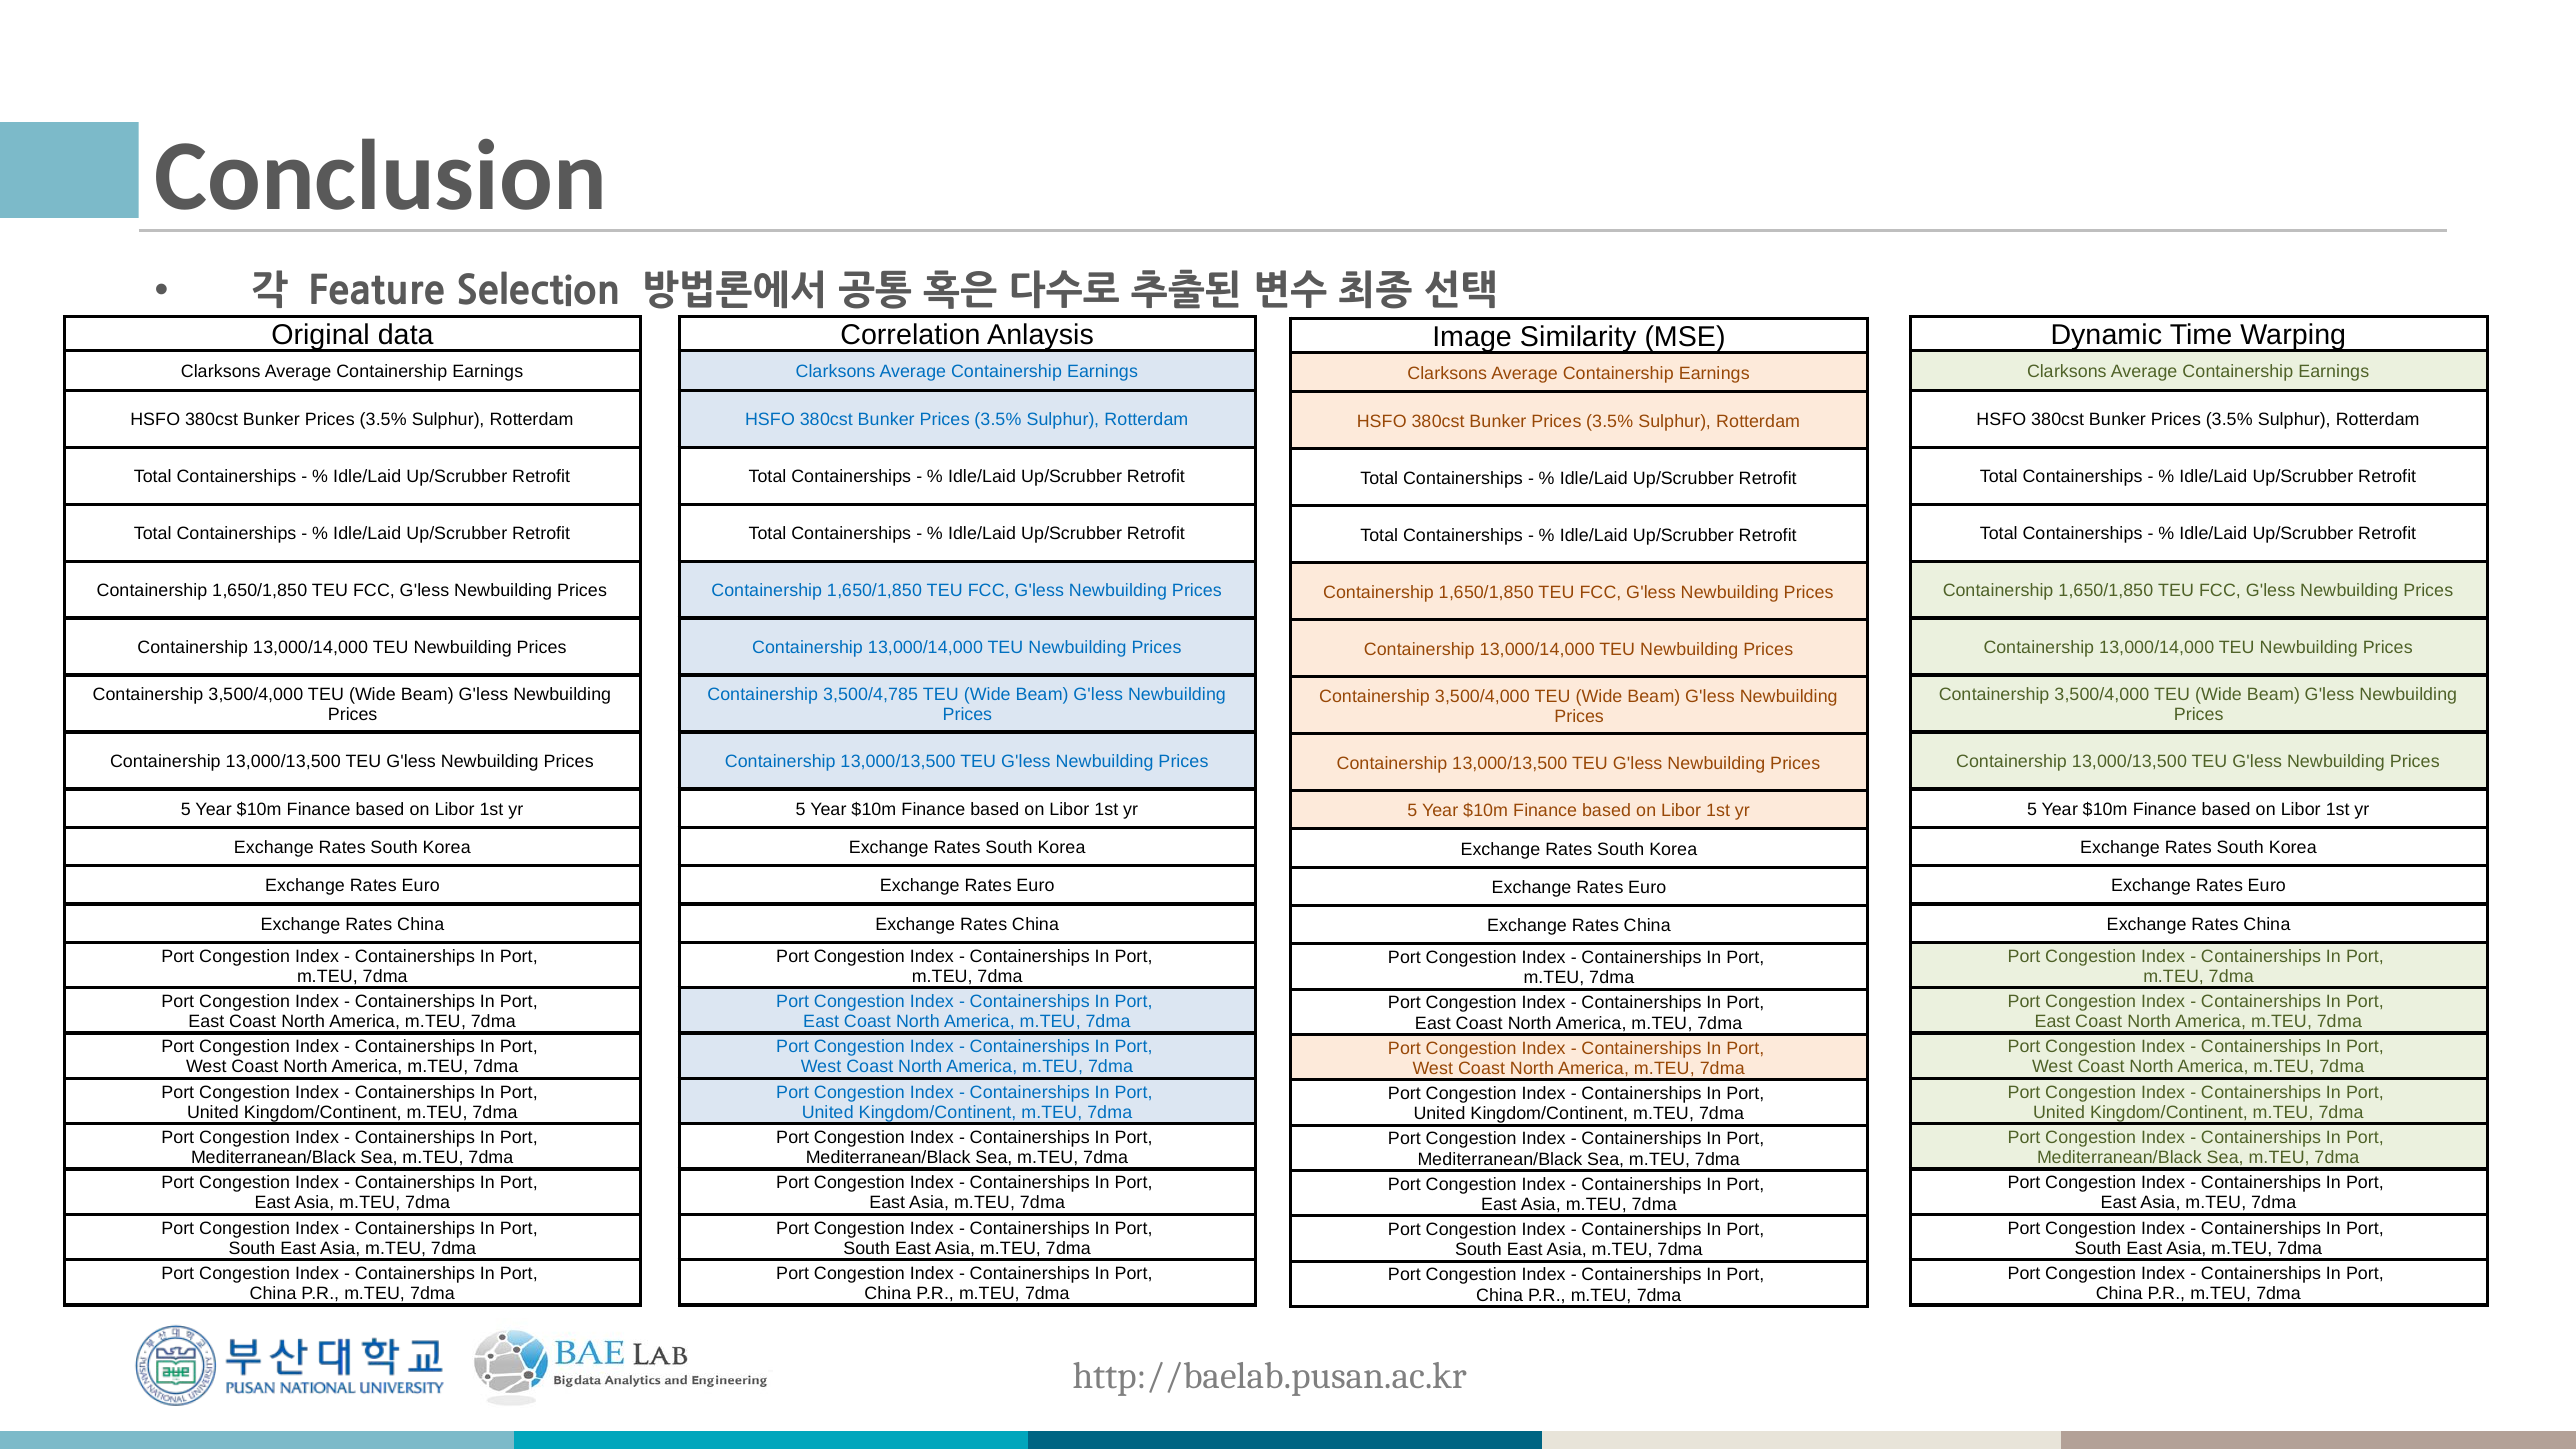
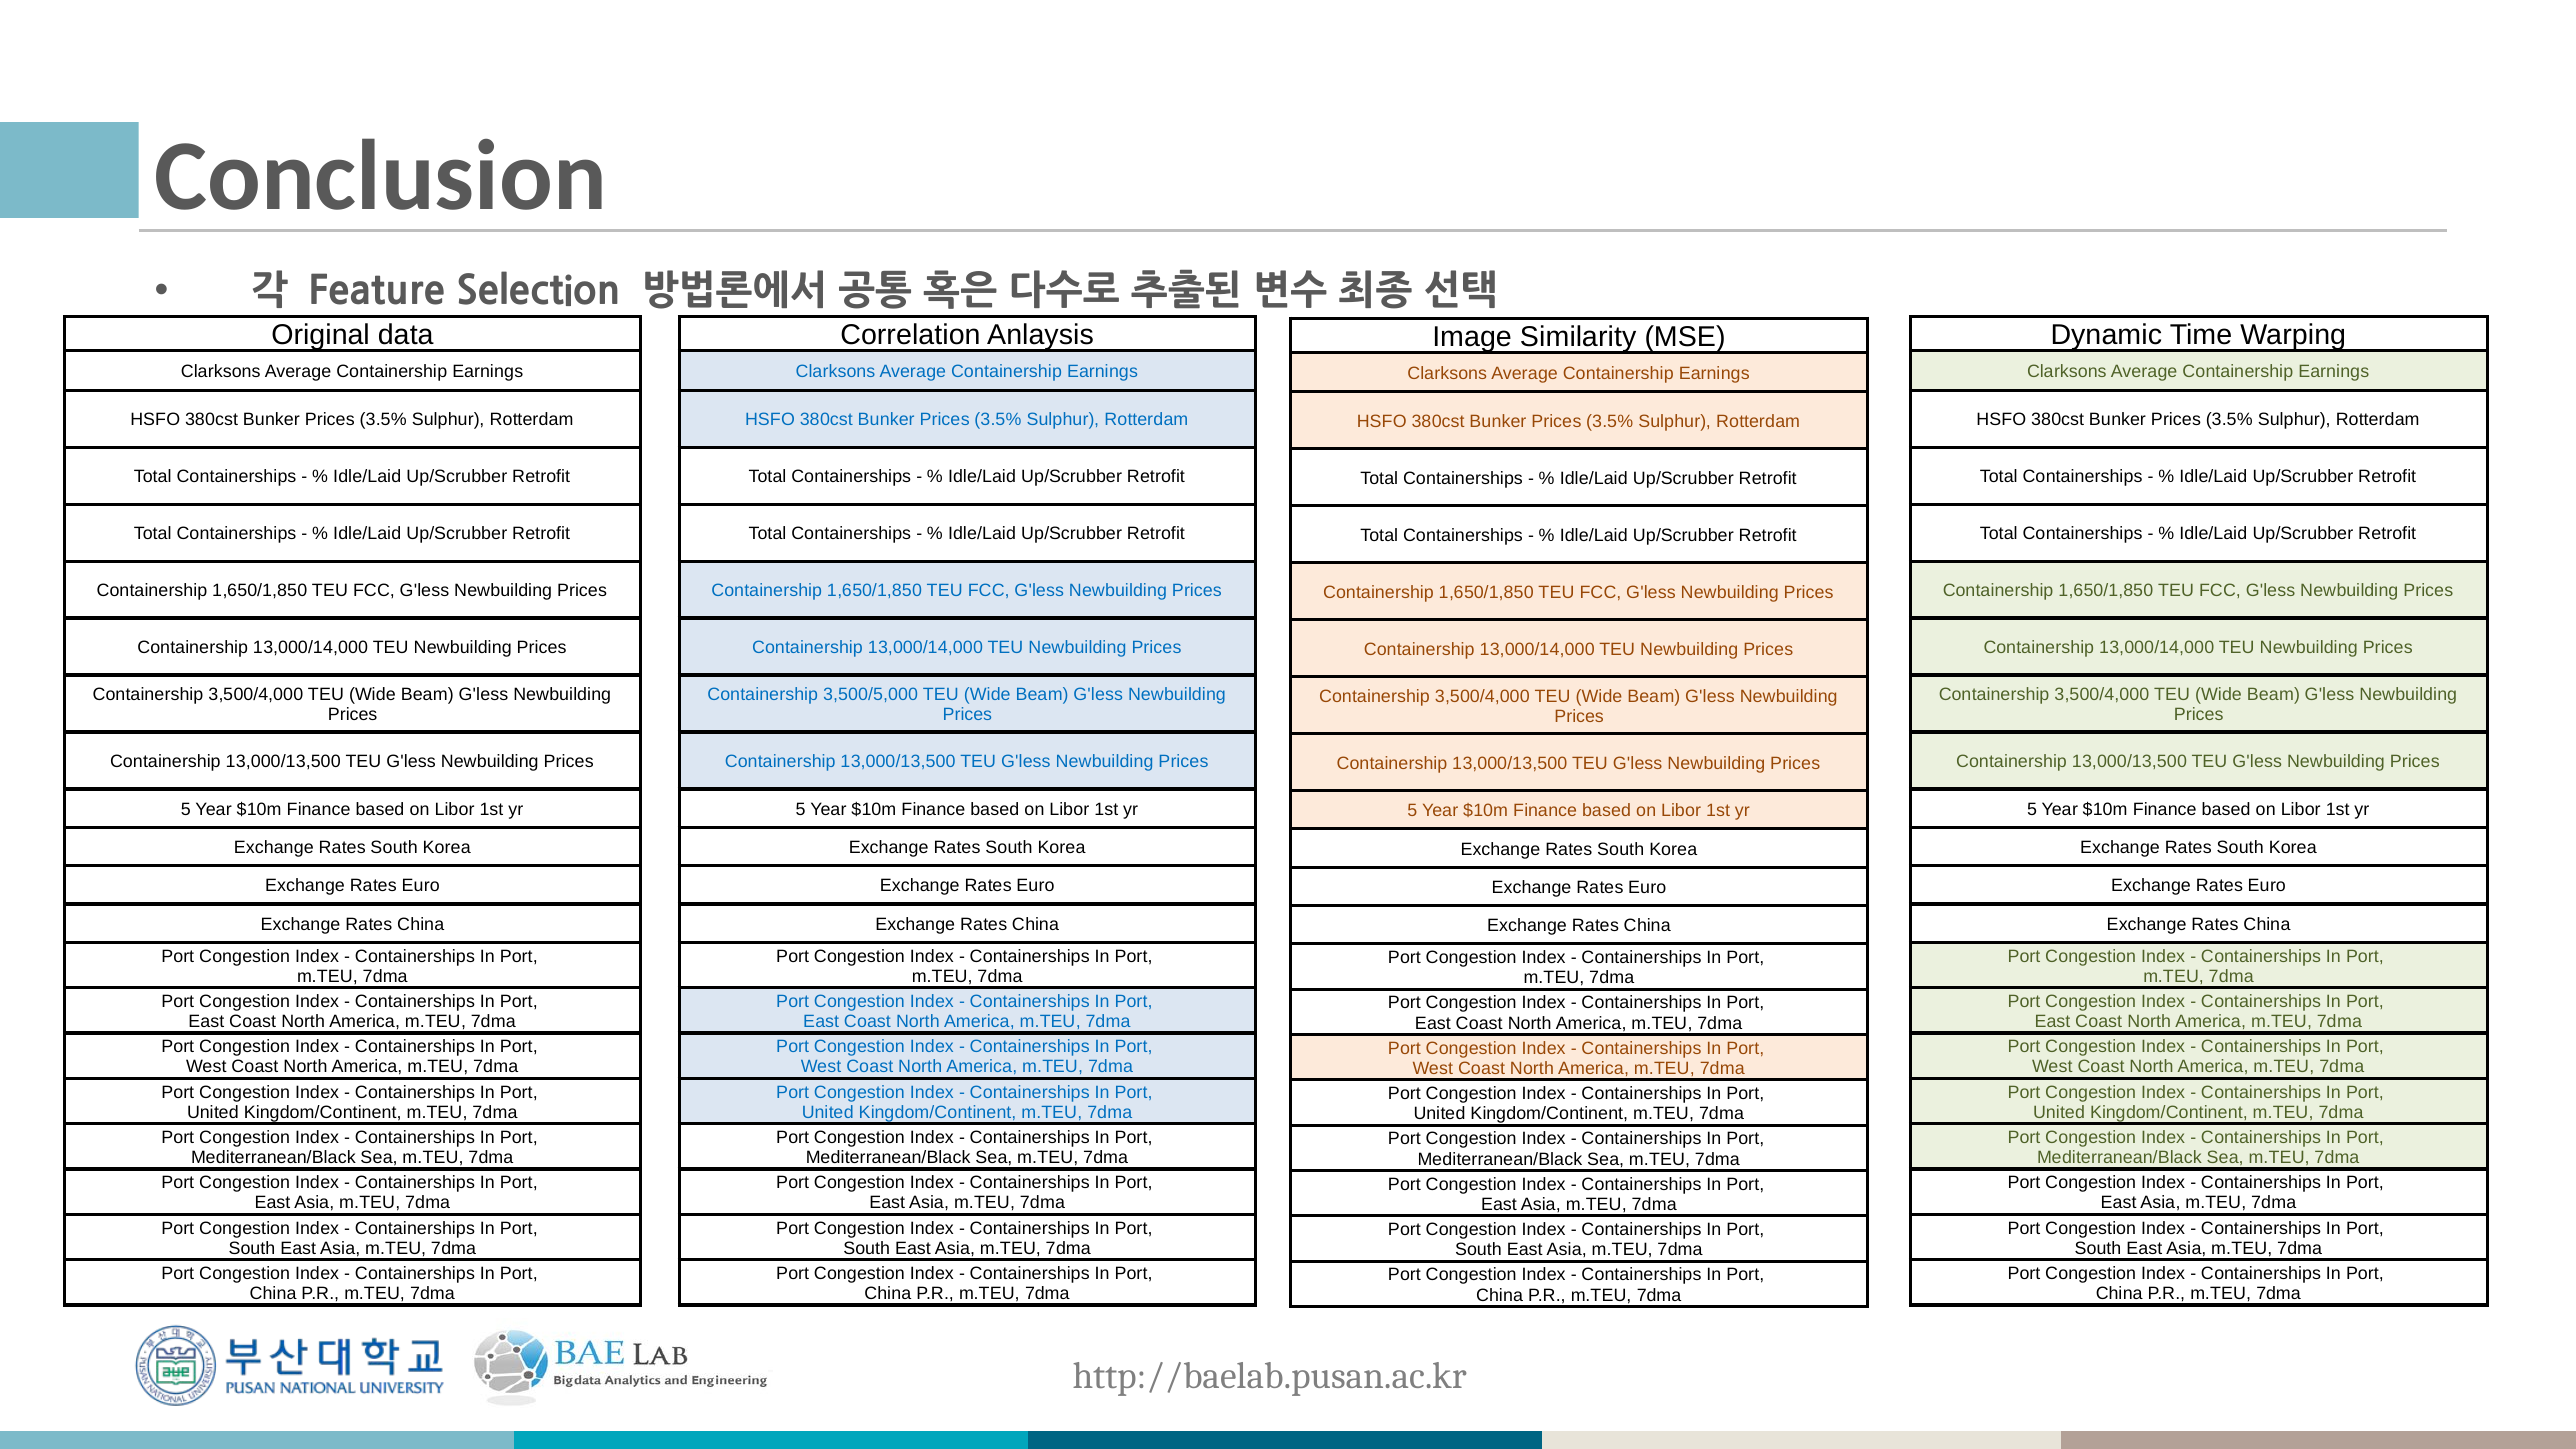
3,500/4,785: 3,500/4,785 -> 3,500/5,000 (871, 695)
